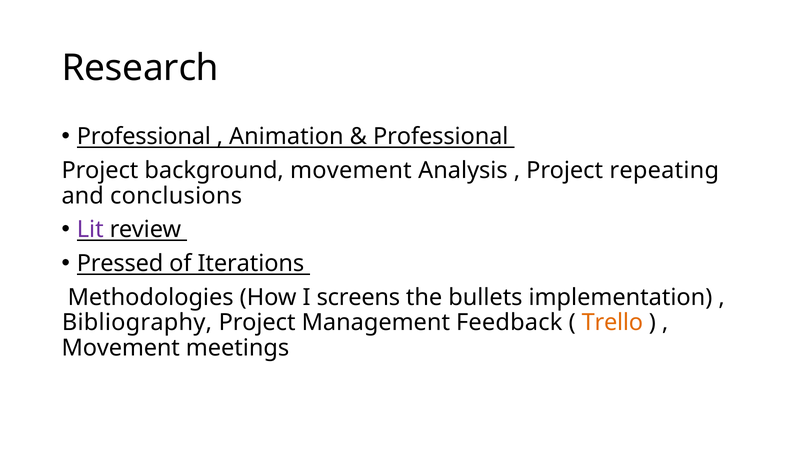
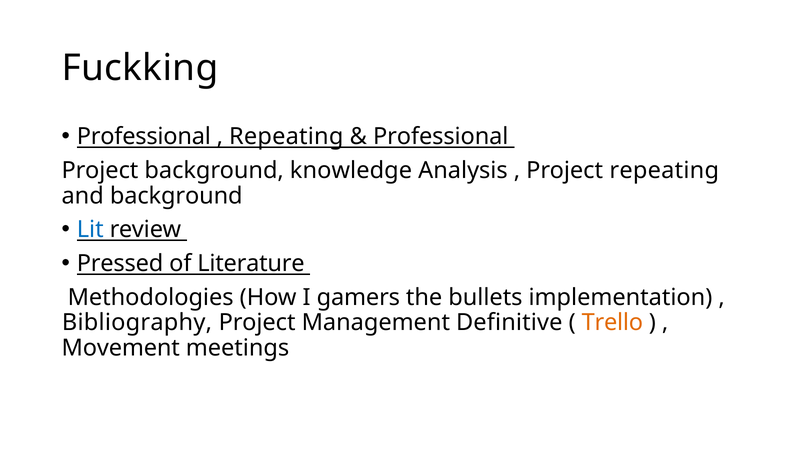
Research: Research -> Fuckking (140, 68)
Animation: Animation -> Repeating (286, 137)
background movement: movement -> knowledge (351, 170)
and conclusions: conclusions -> background (176, 196)
Lit colour: purple -> blue (90, 230)
Iterations: Iterations -> Literature (251, 264)
screens: screens -> gamers (358, 298)
Feedback: Feedback -> Definitive (509, 323)
